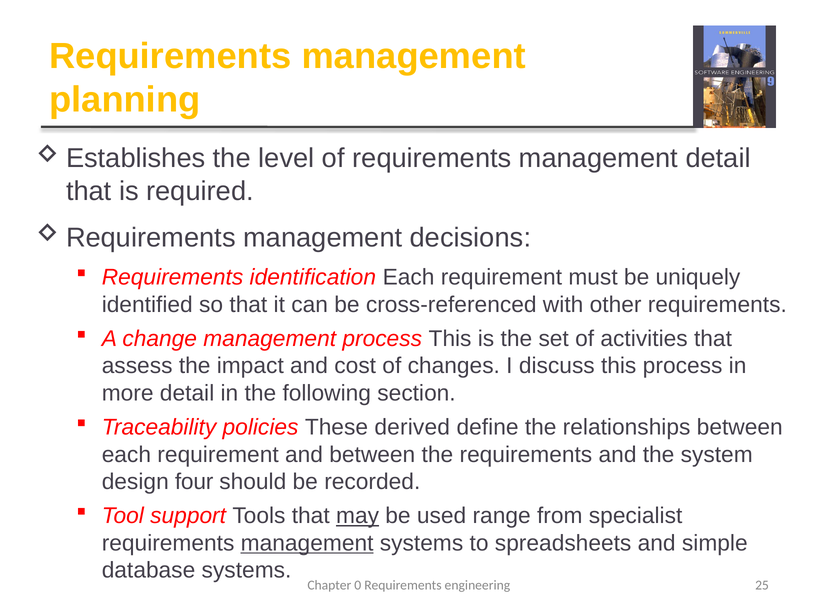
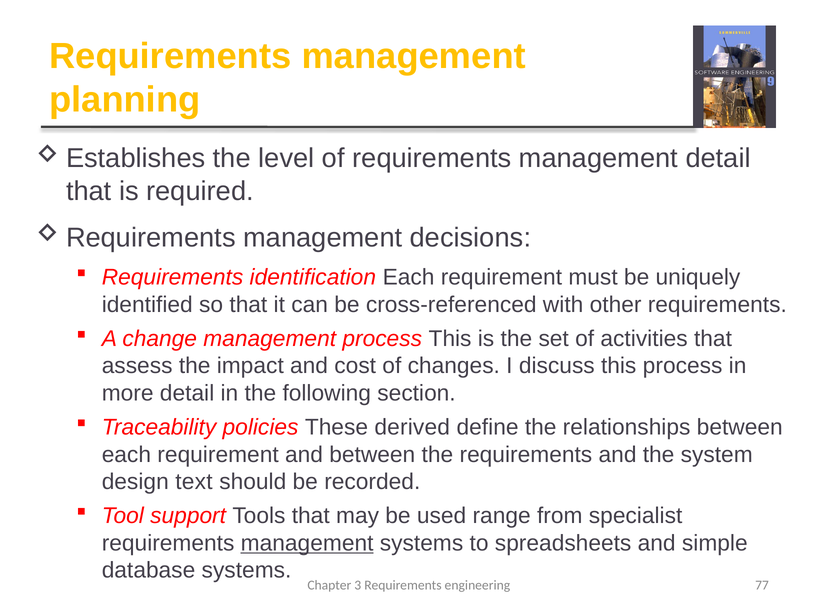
four: four -> text (194, 482)
may underline: present -> none (358, 516)
0: 0 -> 3 (358, 586)
25: 25 -> 77 (762, 586)
